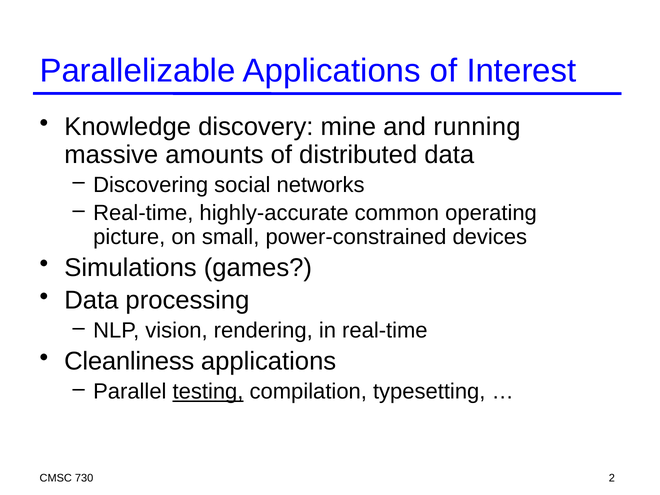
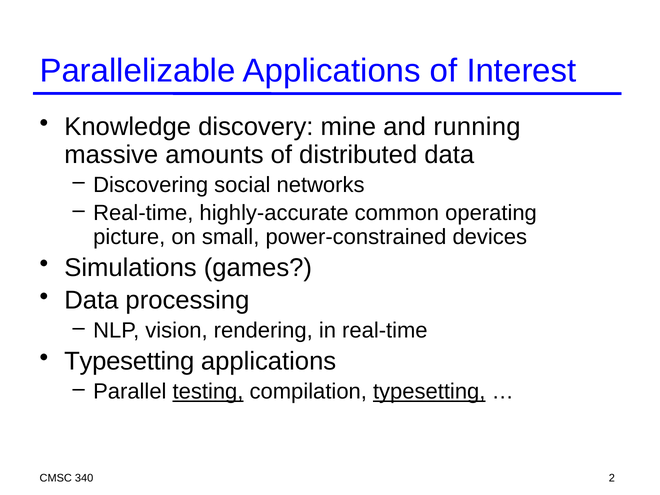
Cleanliness: Cleanliness -> Typesetting (129, 362)
typesetting underline: none -> present (429, 392)
730: 730 -> 340 (84, 478)
